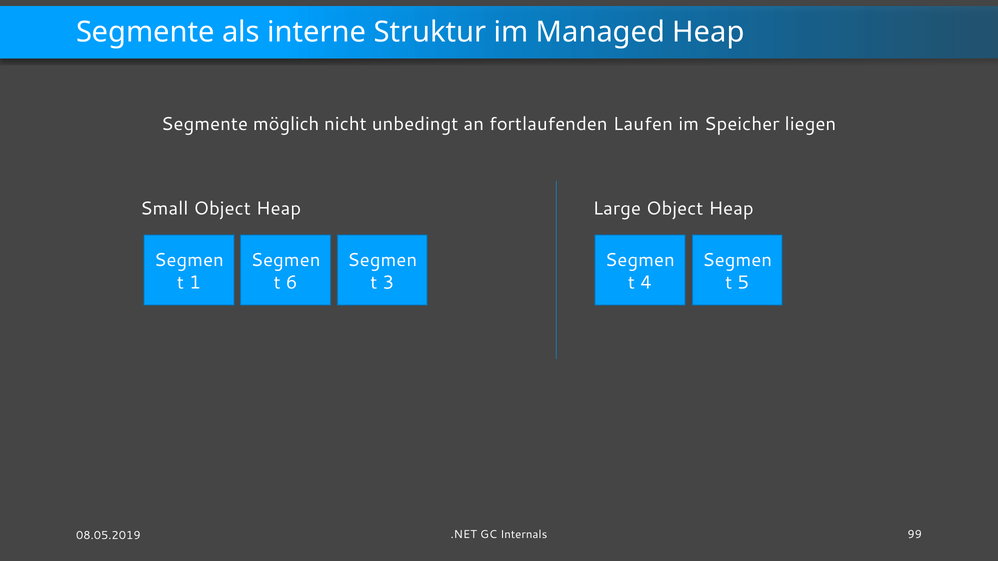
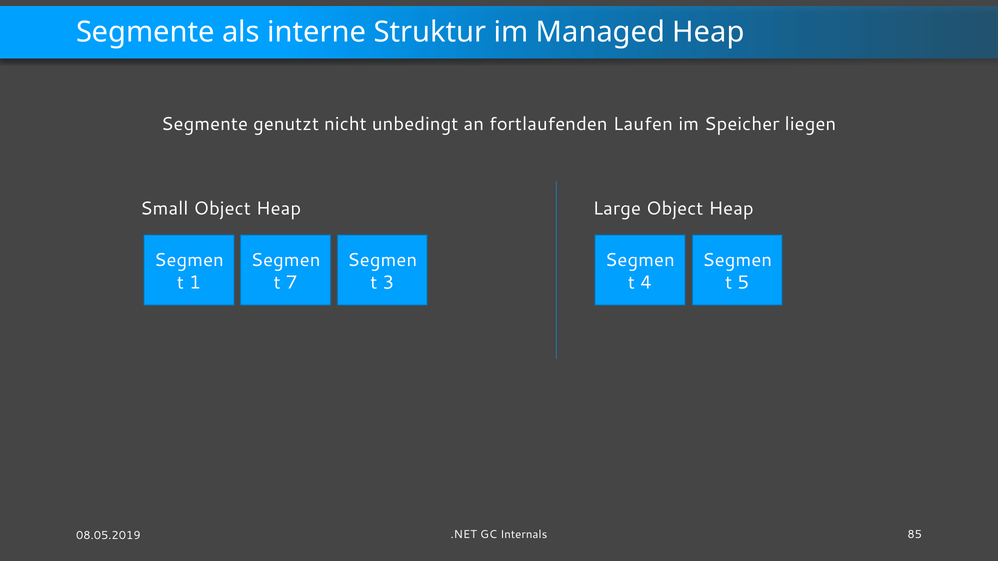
möglich: möglich -> genutzt (286, 124)
6: 6 -> 7 (292, 283)
99: 99 -> 85 (915, 535)
